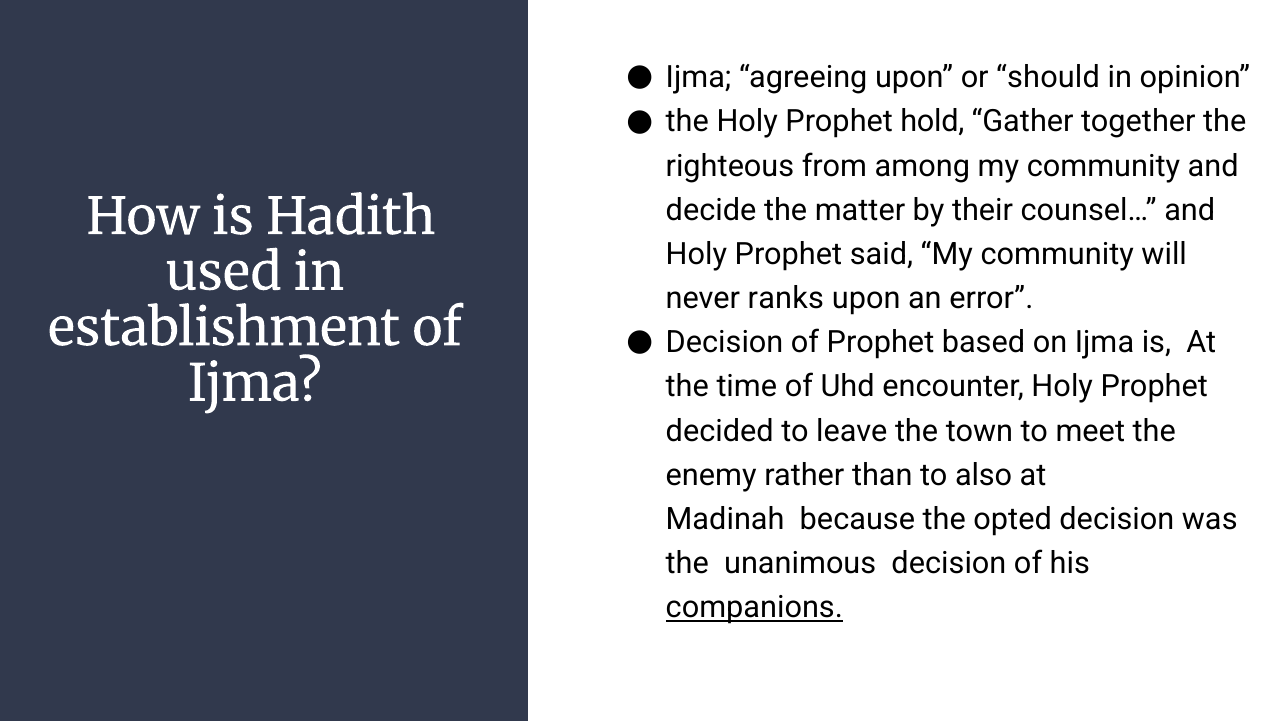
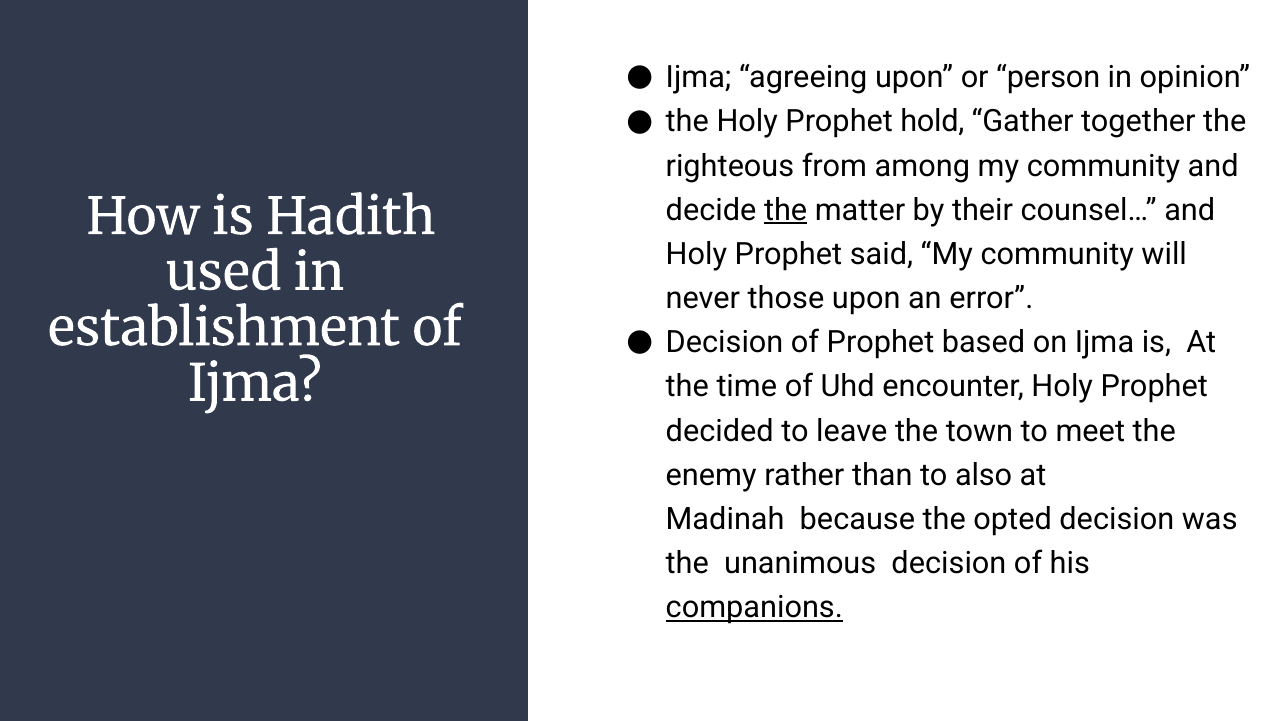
should: should -> person (1048, 78)
the underline: none -> present (786, 210)
ranks: ranks -> those (786, 298)
